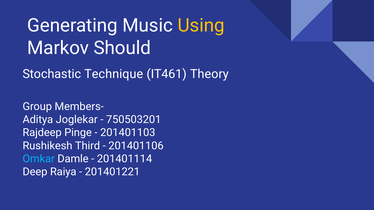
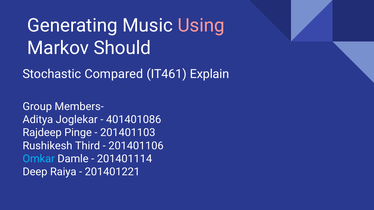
Using colour: yellow -> pink (201, 26)
Technique: Technique -> Compared (114, 74)
Theory: Theory -> Explain (210, 74)
750503201: 750503201 -> 401401086 (134, 120)
